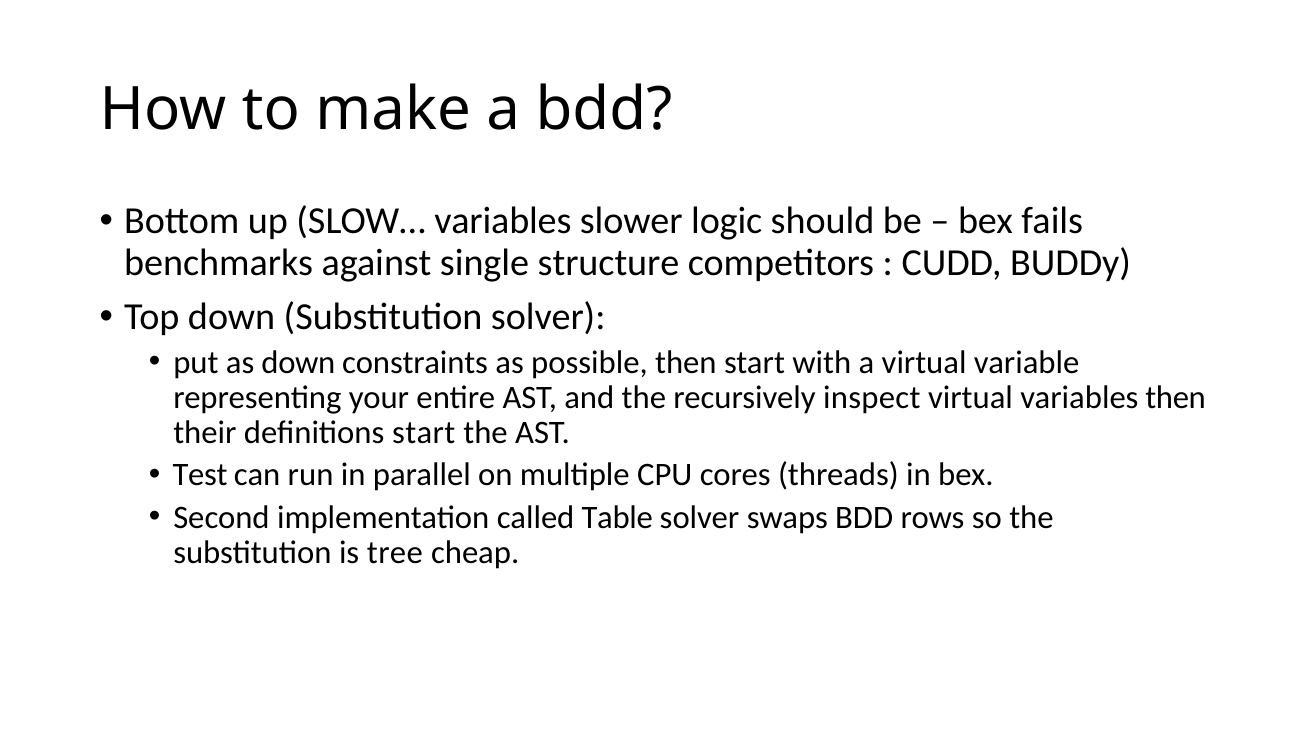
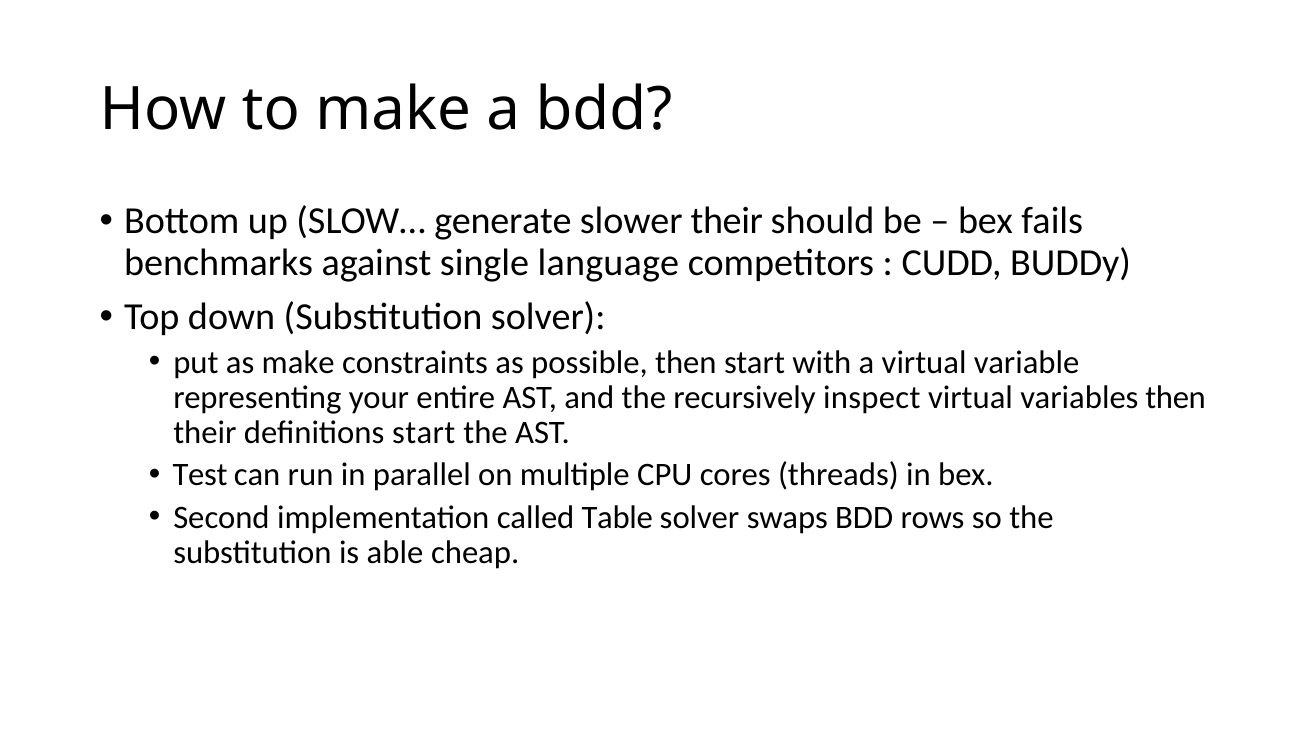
SLOW… variables: variables -> generate (503, 221)
slower logic: logic -> their (727, 221)
structure: structure -> language (608, 262)
as down: down -> make (298, 362)
tree: tree -> able (395, 552)
